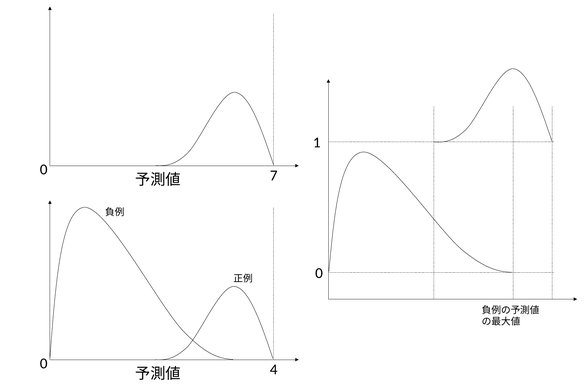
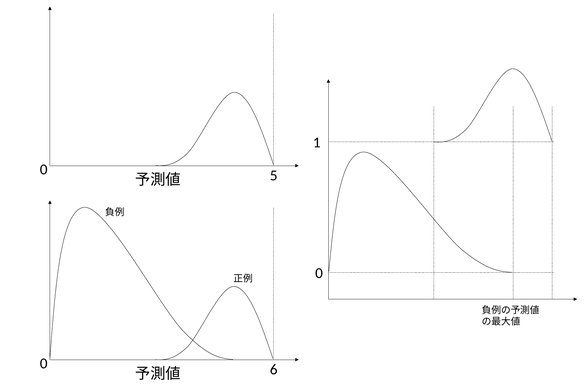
7: 7 -> 5 (274, 175)
4: 4 -> 6 (274, 369)
